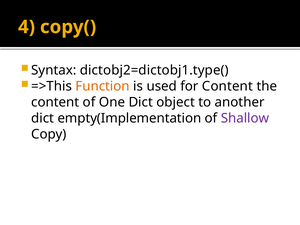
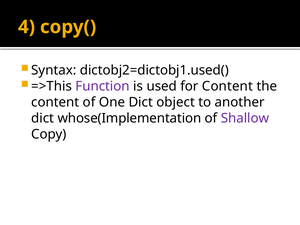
dictobj2=dictobj1.type(: dictobj2=dictobj1.type( -> dictobj2=dictobj1.used( (154, 70)
Function colour: orange -> purple (103, 86)
empty(Implementation: empty(Implementation -> whose(Implementation (129, 118)
